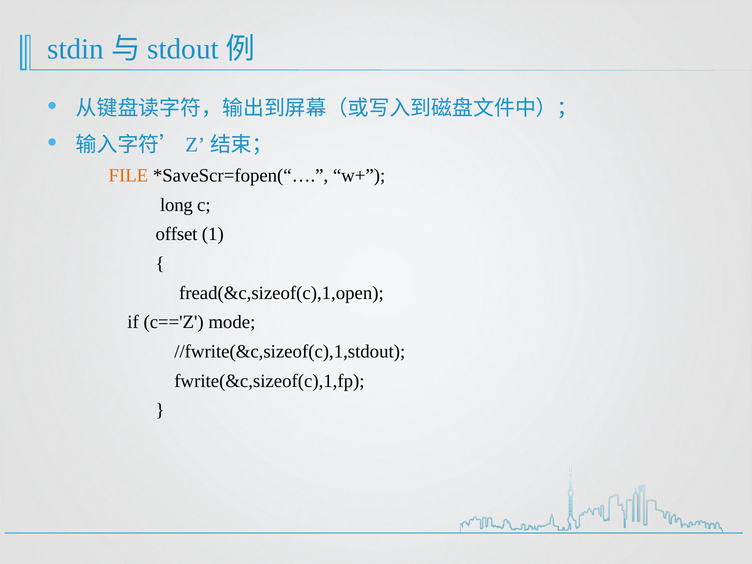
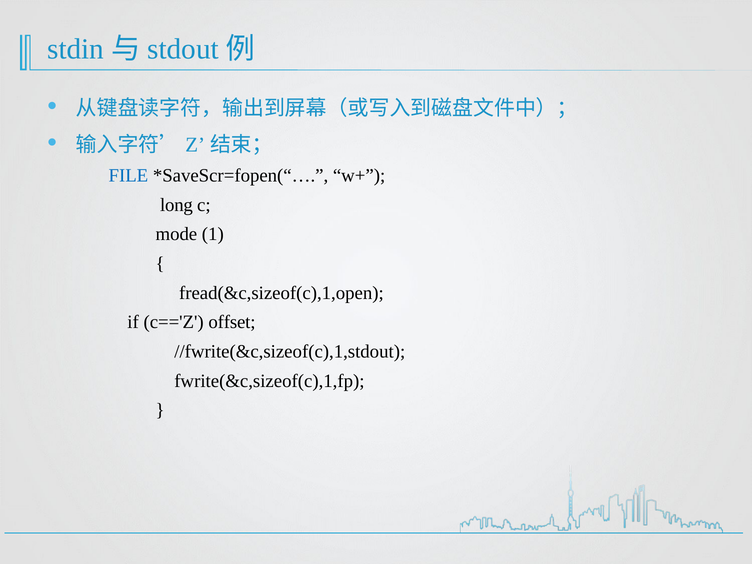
FILE colour: orange -> blue (128, 176)
offset: offset -> mode (176, 234)
mode: mode -> offset (232, 322)
